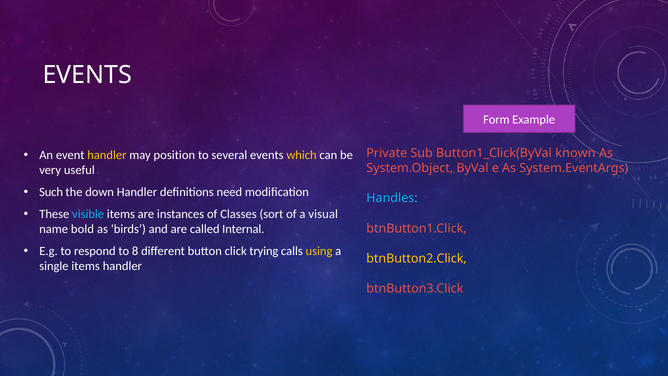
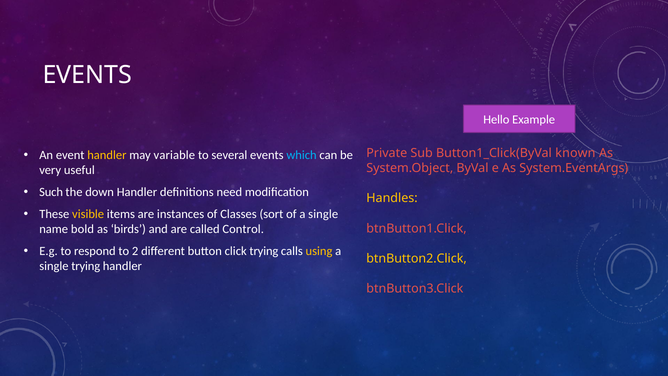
Form: Form -> Hello (496, 119)
position: position -> variable (174, 155)
which colour: yellow -> light blue (302, 155)
Handles colour: light blue -> yellow (392, 198)
visible colour: light blue -> yellow (88, 214)
of a visual: visual -> single (323, 214)
Internal: Internal -> Control (243, 229)
8: 8 -> 2 (135, 251)
single items: items -> trying (86, 266)
